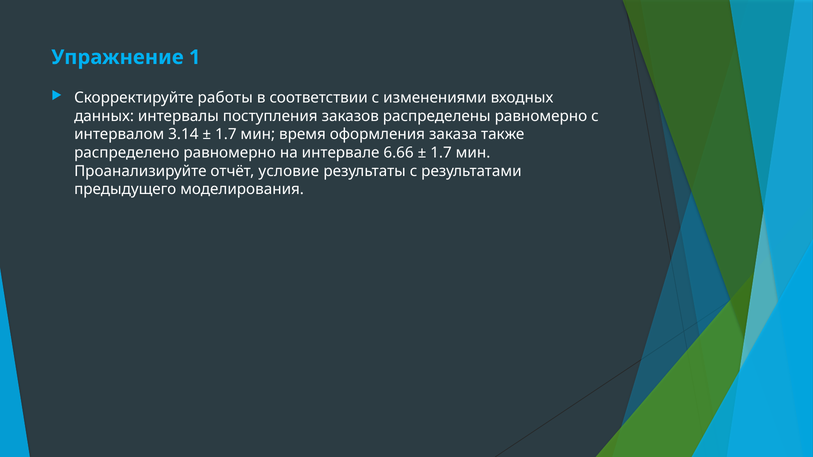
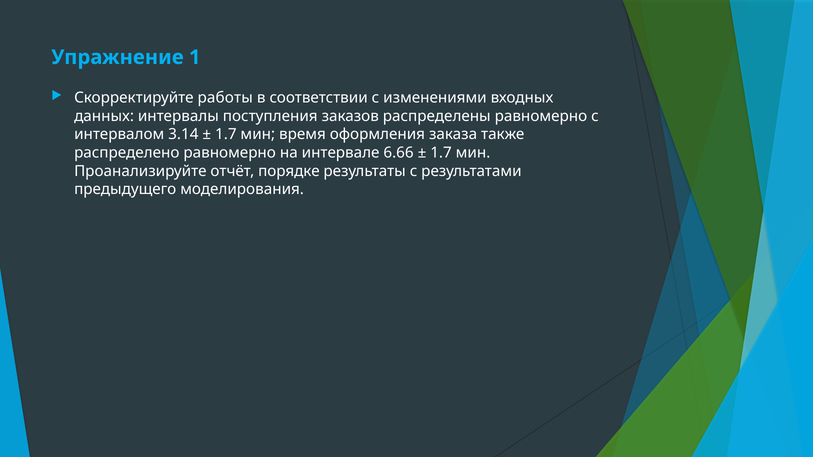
условие: условие -> порядке (289, 171)
